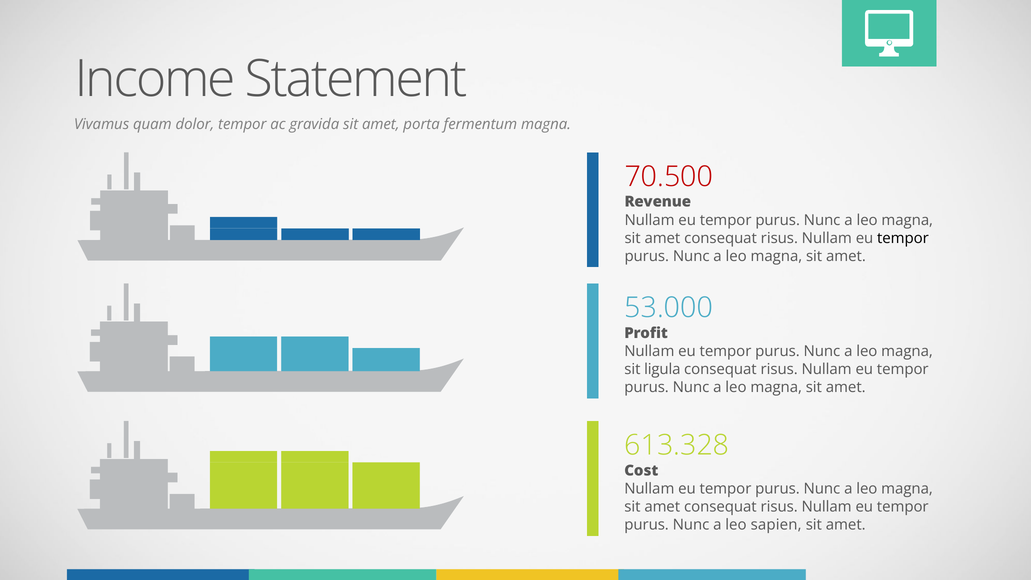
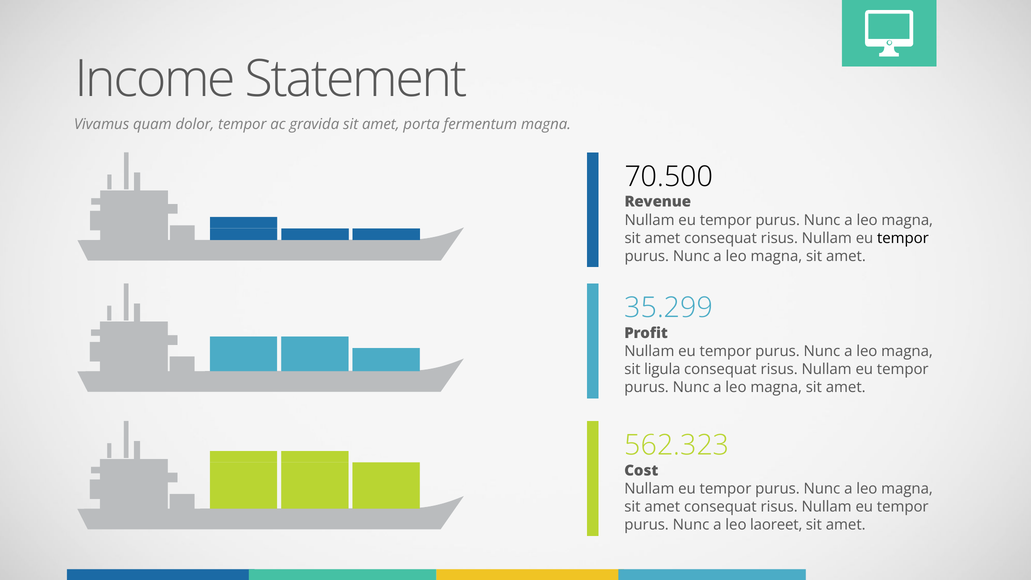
70.500 colour: red -> black (669, 177)
53.000: 53.000 -> 35.299 (669, 308)
613.328: 613.328 -> 562.323 (677, 445)
sapien: sapien -> laoreet (776, 525)
